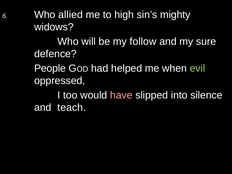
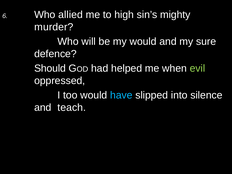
widows: widows -> murder (54, 27)
my follow: follow -> would (143, 41)
People: People -> Should (50, 68)
have colour: pink -> light blue (121, 95)
